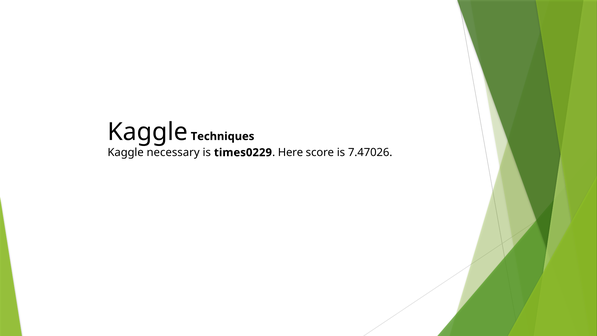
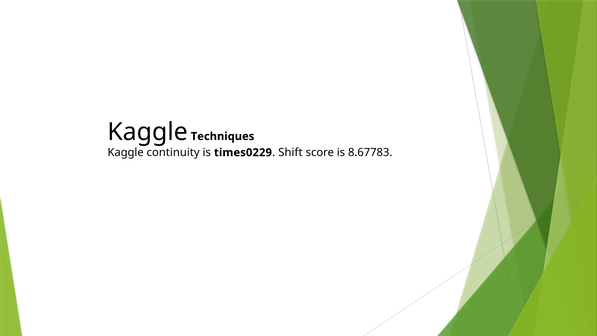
necessary: necessary -> continuity (173, 152)
Here: Here -> Shift (290, 152)
7.47026: 7.47026 -> 8.67783 (370, 152)
